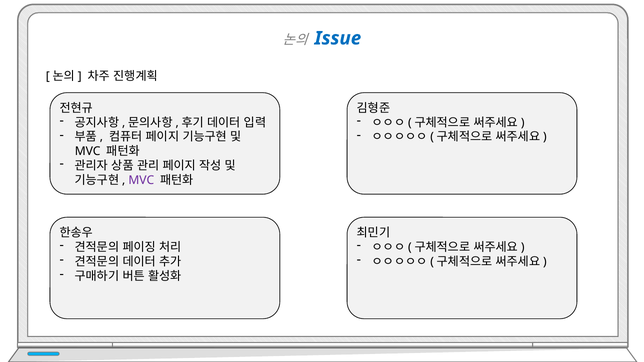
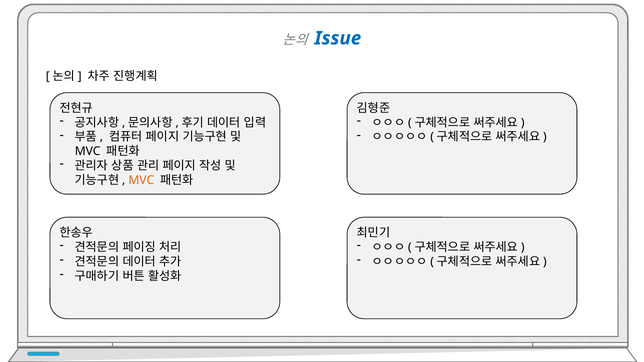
MVC colour: purple -> orange (141, 181)
